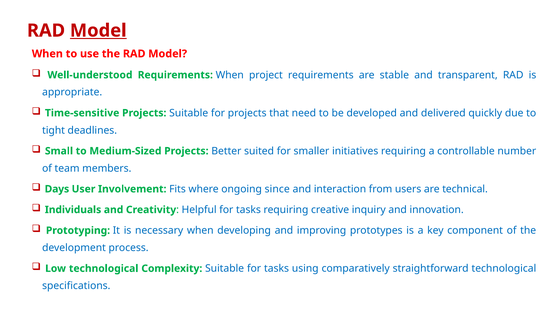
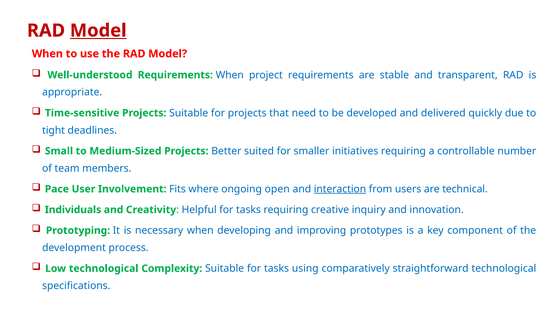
Days: Days -> Pace (57, 189)
since: since -> open (277, 189)
interaction underline: none -> present (340, 189)
